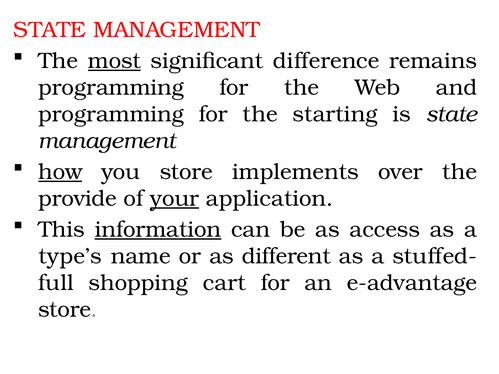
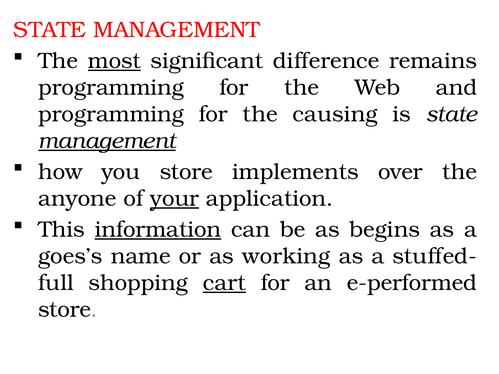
starting: starting -> causing (335, 114)
management underline: none -> present (107, 141)
how underline: present -> none (60, 172)
provide: provide -> anyone (77, 199)
access: access -> begins (385, 230)
type’s: type’s -> goes’s (70, 256)
different: different -> working (286, 256)
cart underline: none -> present (224, 283)
e-advantage: e-advantage -> e-performed (412, 283)
